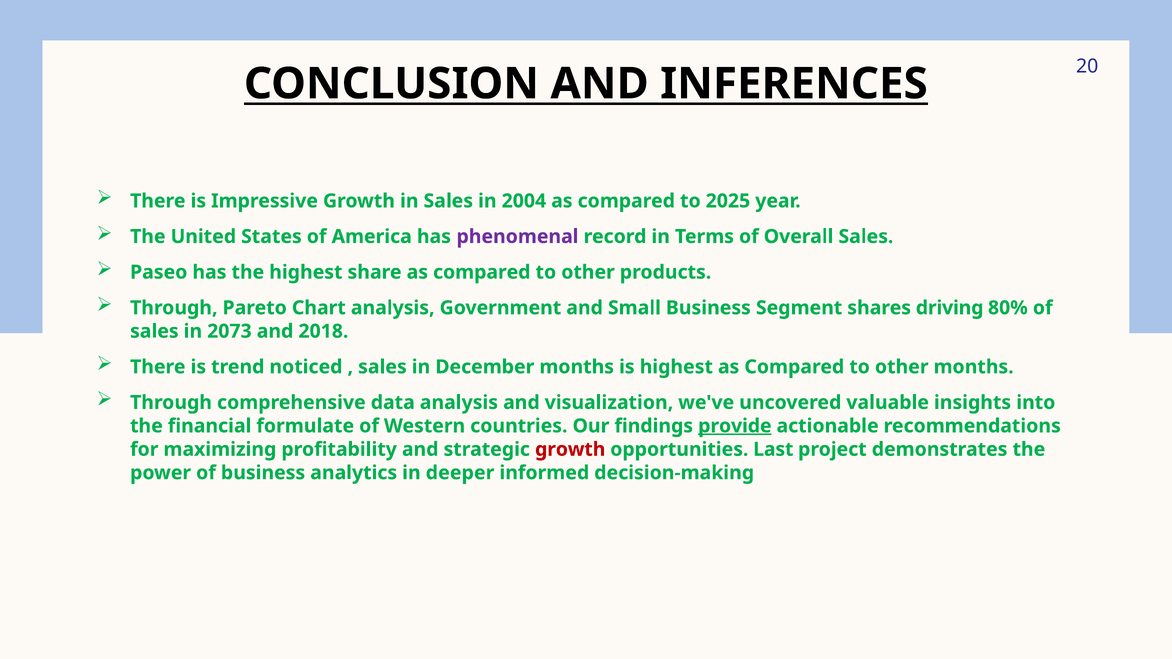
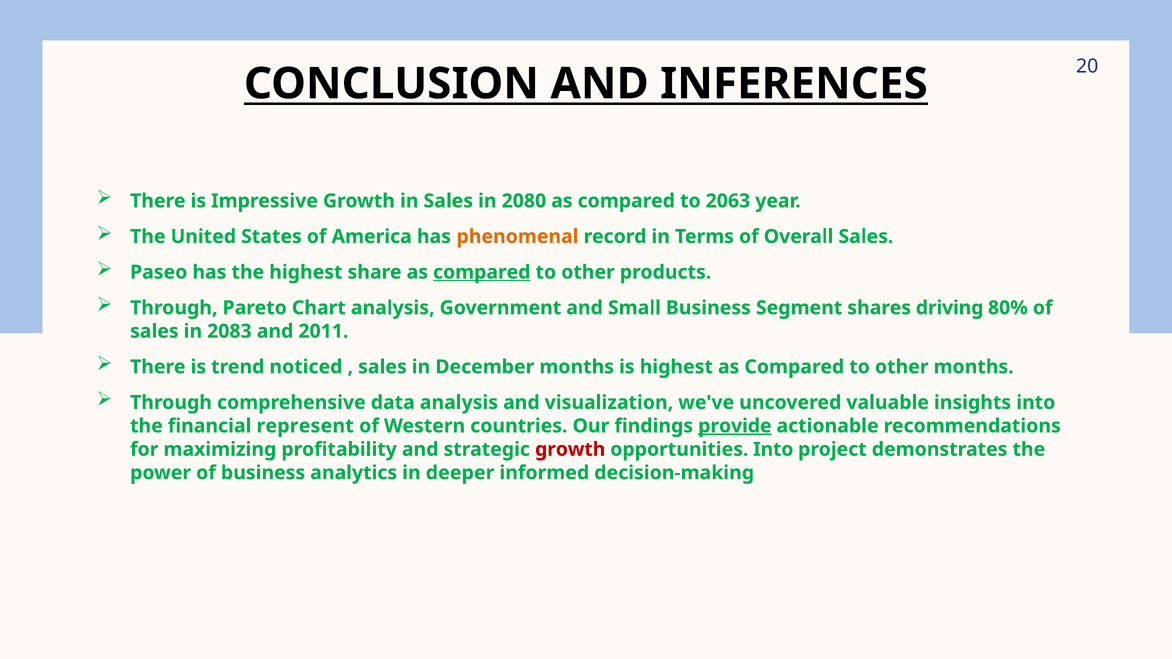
2004: 2004 -> 2080 (524, 201)
2025: 2025 -> 2063 (728, 201)
phenomenal colour: purple -> orange (518, 237)
compared underline: none -> present (482, 272)
2073: 2073 -> 2083 (229, 331)
2018: 2018 -> 2011 (323, 331)
formulate: formulate -> represent (305, 426)
opportunities Last: Last -> Into (773, 450)
